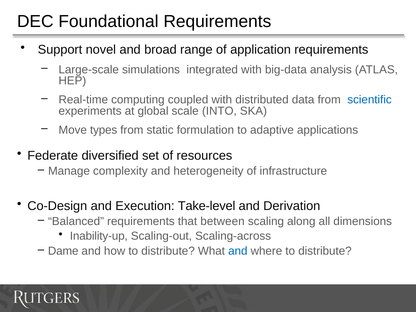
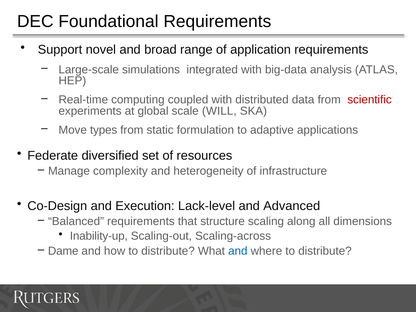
scientific colour: blue -> red (370, 100)
INTO: INTO -> WILL (219, 111)
Take-level: Take-level -> Lack-level (207, 206)
Derivation: Derivation -> Advanced (292, 206)
between: between -> structure (223, 221)
